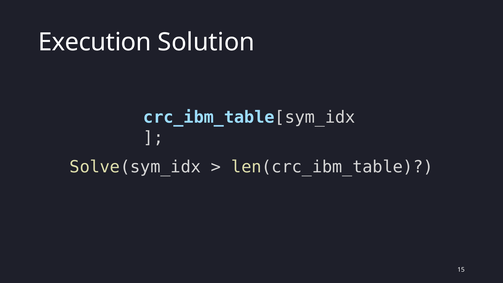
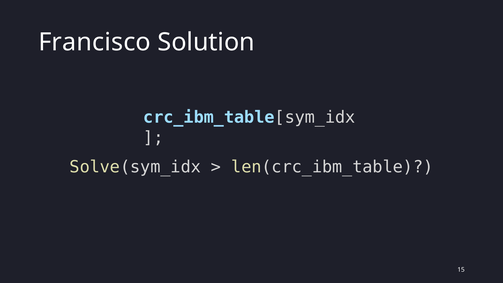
Execution: Execution -> Francisco (95, 42)
